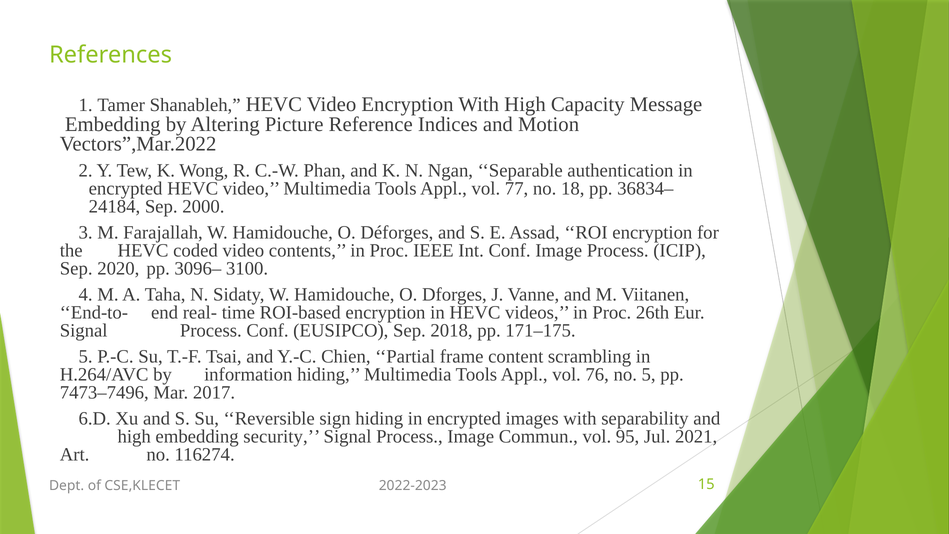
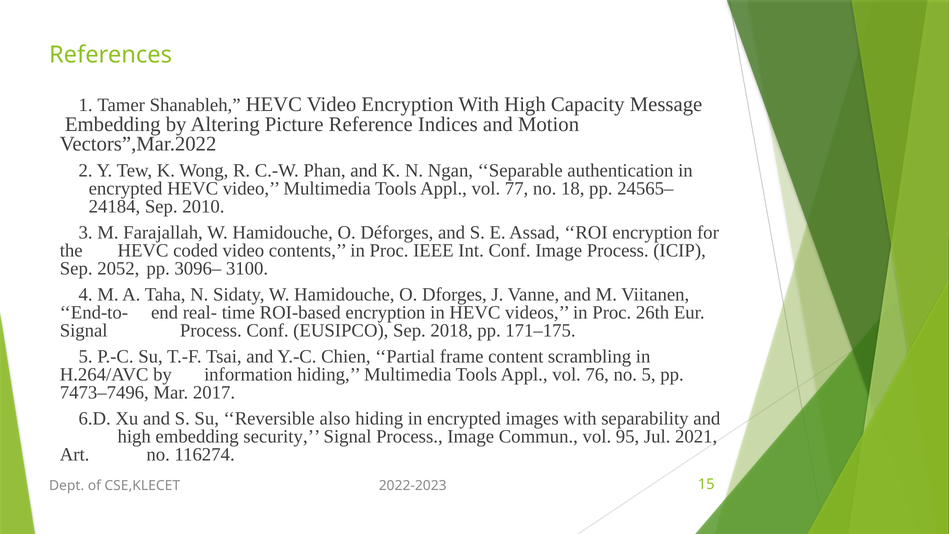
36834–: 36834– -> 24565– (645, 189)
2000: 2000 -> 2010 (203, 207)
2020: 2020 -> 2052 (118, 269)
sign: sign -> also (335, 418)
